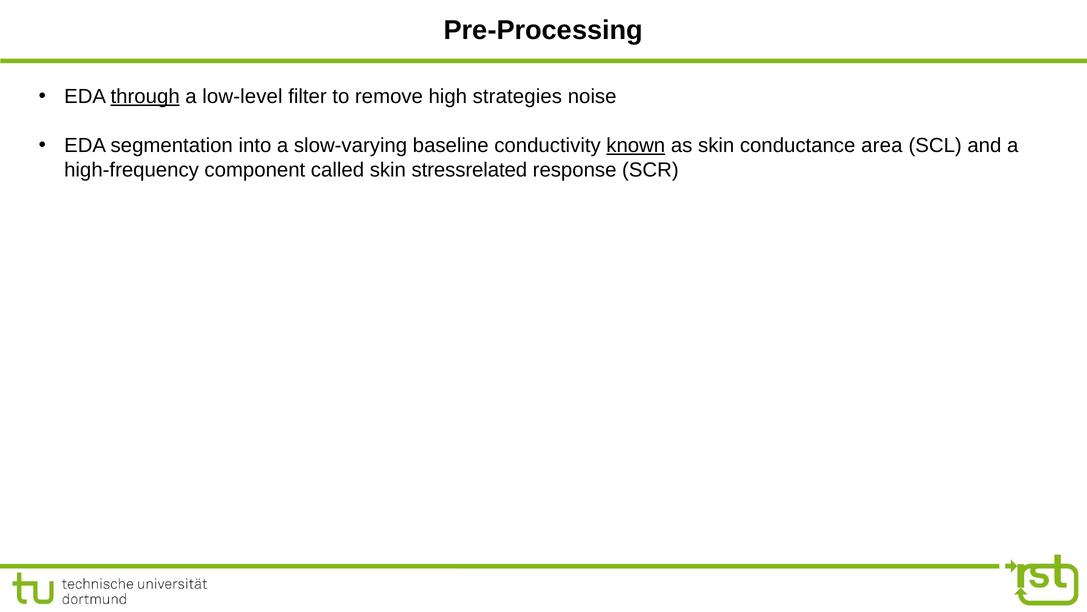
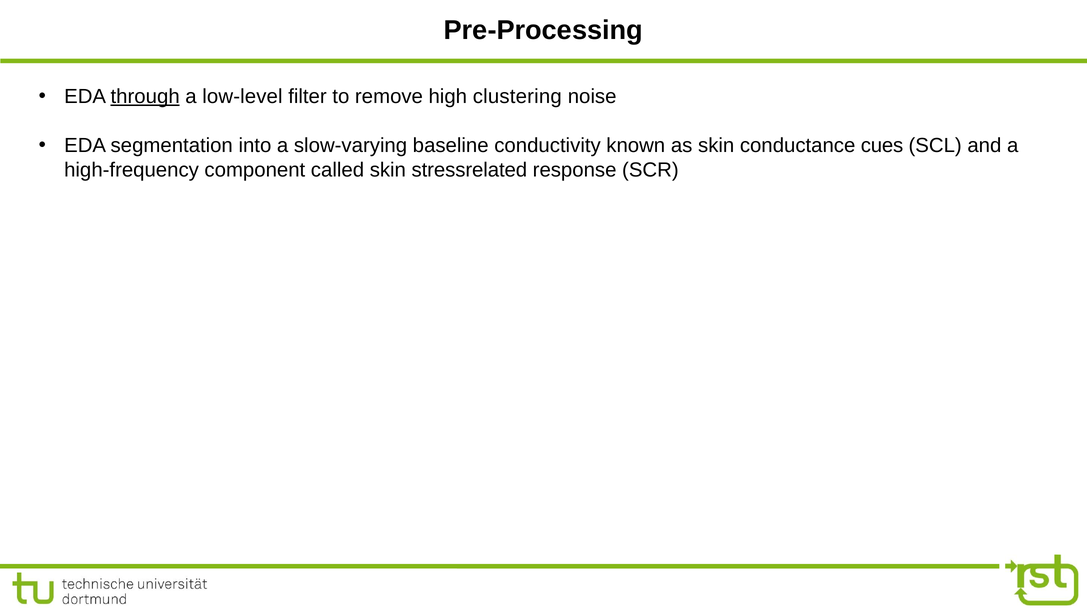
strategies: strategies -> clustering (517, 96)
known underline: present -> none (636, 145)
area: area -> cues (882, 145)
